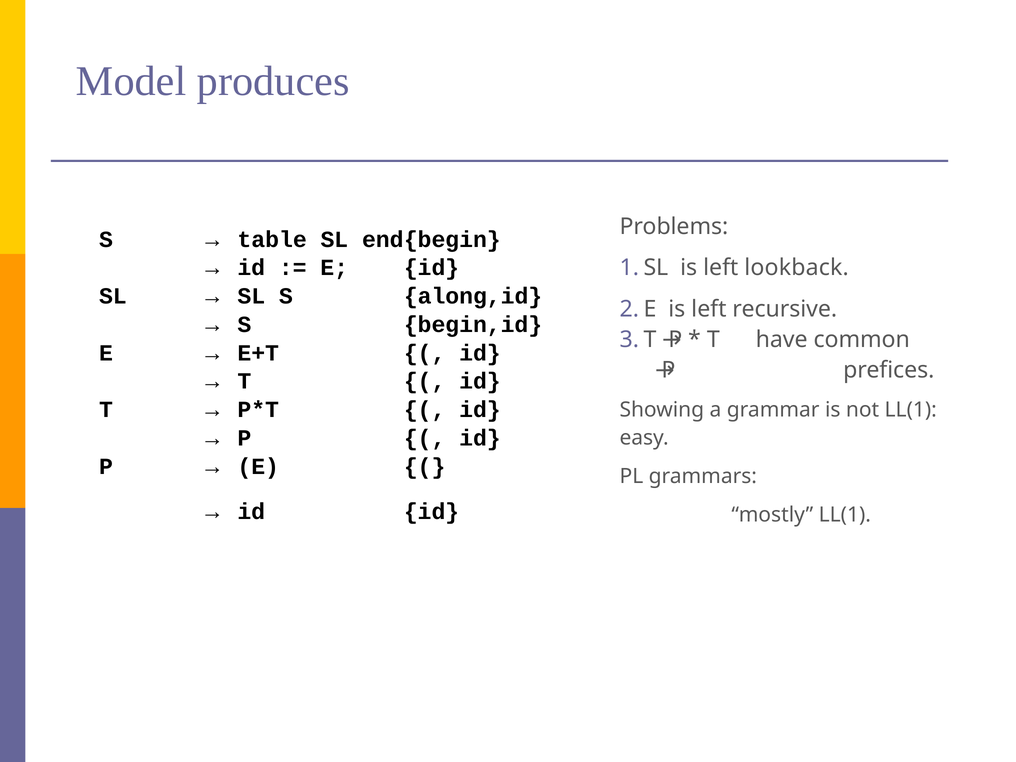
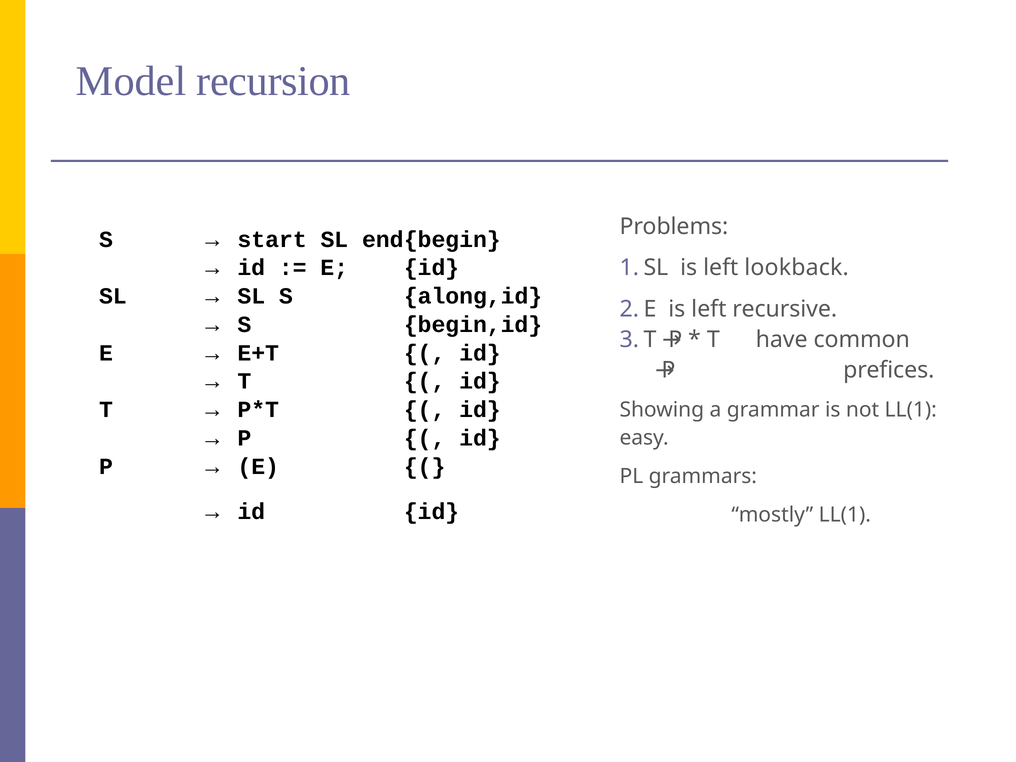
produces: produces -> recursion (273, 81)
table: table -> start (272, 239)
